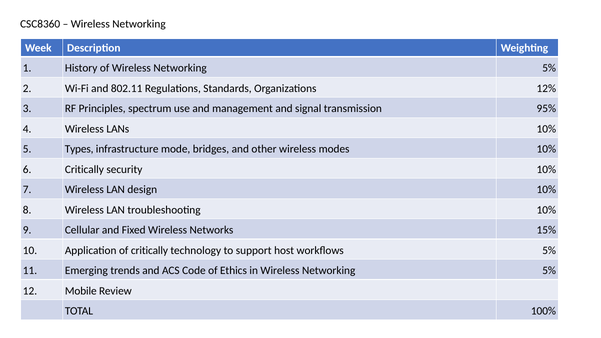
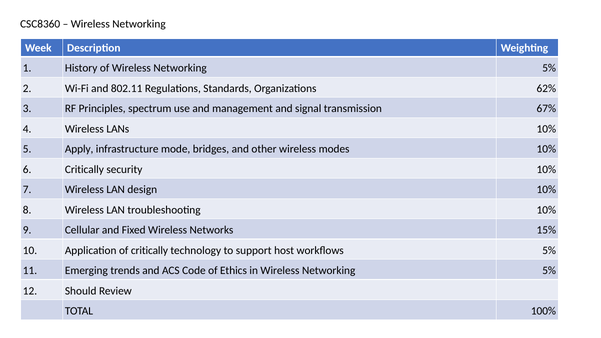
12%: 12% -> 62% (546, 88)
95%: 95% -> 67% (546, 109)
Types: Types -> Apply (79, 149)
Mobile: Mobile -> Should (81, 291)
